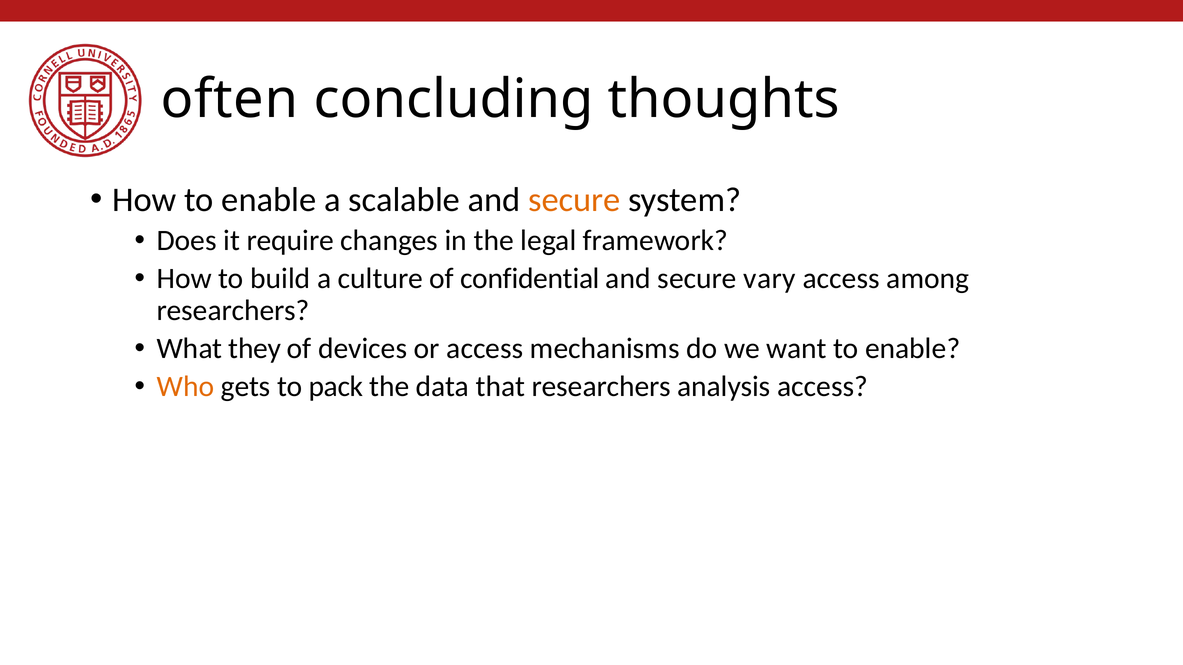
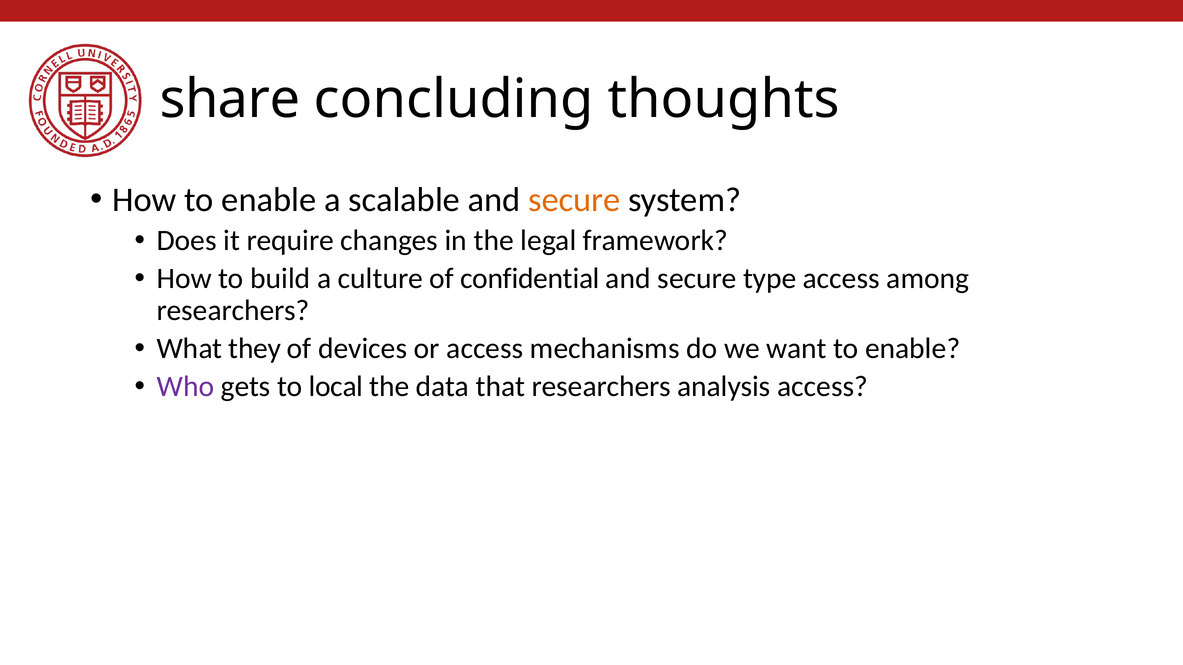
often: often -> share (230, 99)
vary: vary -> type (770, 279)
Who colour: orange -> purple (185, 387)
pack: pack -> local (336, 387)
